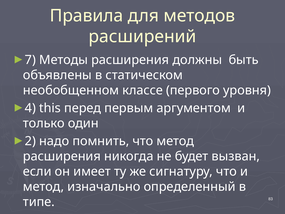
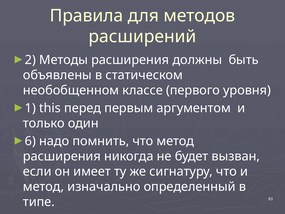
7: 7 -> 2 (30, 60)
4: 4 -> 1 (30, 108)
2: 2 -> 6 (30, 141)
